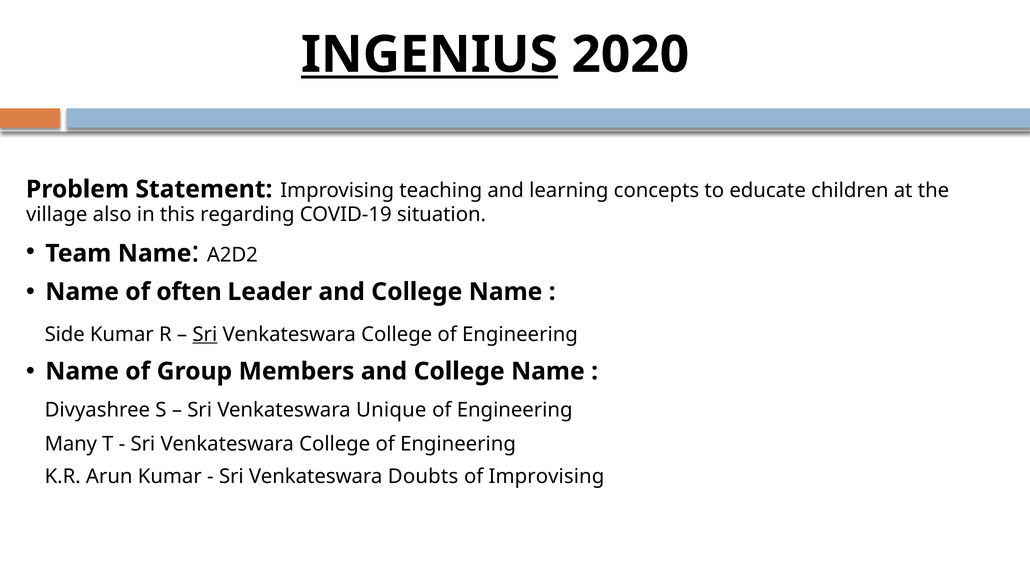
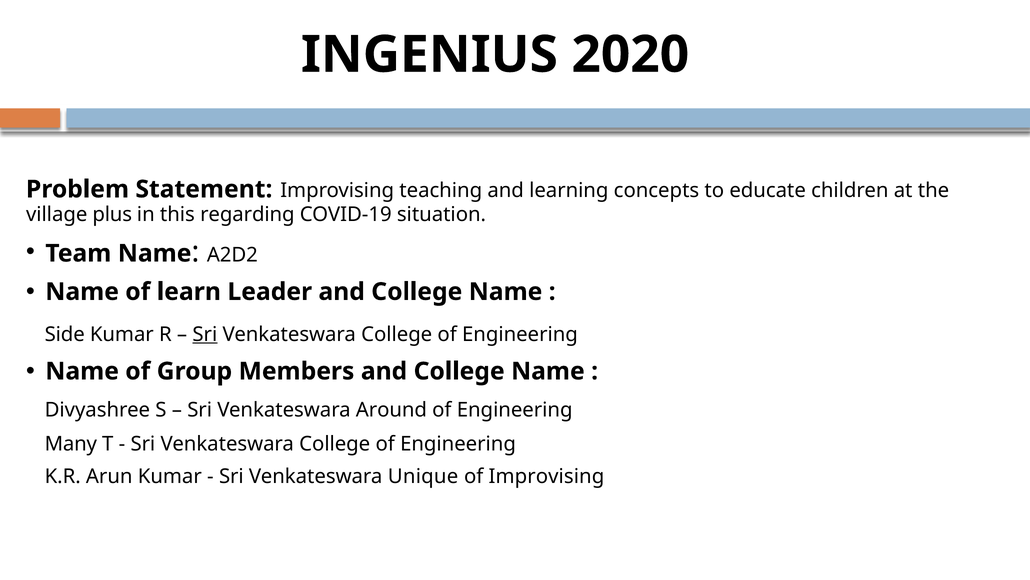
INGENIUS underline: present -> none (429, 55)
also: also -> plus (112, 214)
often: often -> learn (189, 291)
Unique: Unique -> Around (391, 410)
Doubts: Doubts -> Unique (423, 476)
